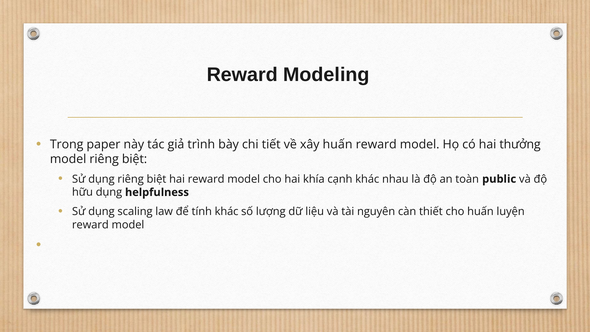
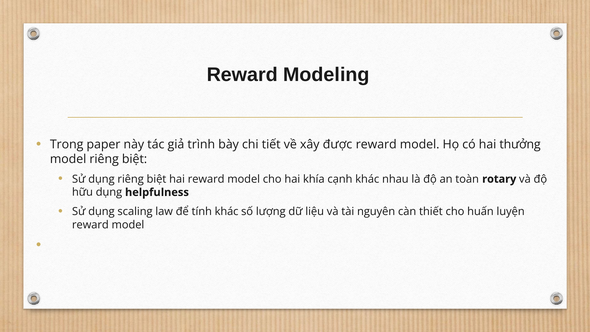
xây huấn: huấn -> được (338, 144)
public: public -> rotary (499, 179)
